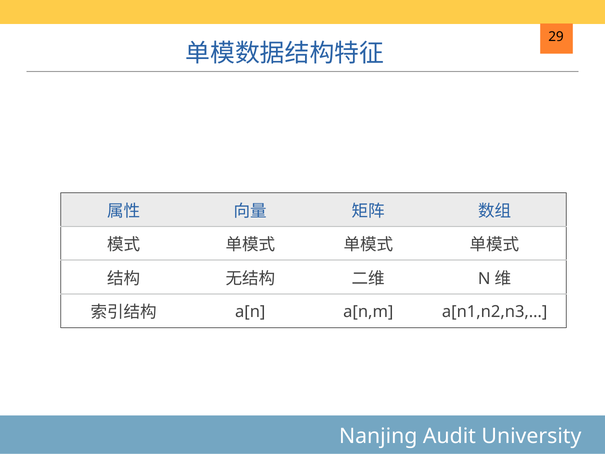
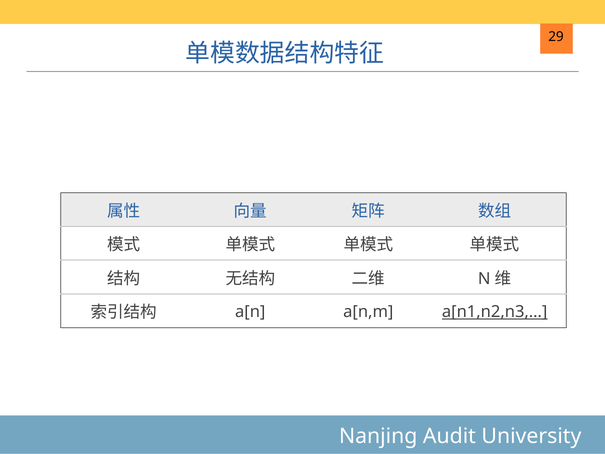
a[n1,n2,n3,… underline: none -> present (495, 312)
